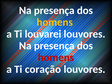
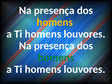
louvarei: louvarei -> homens (43, 34)
homens colour: red -> green (56, 57)
coração: coração -> homens (43, 69)
